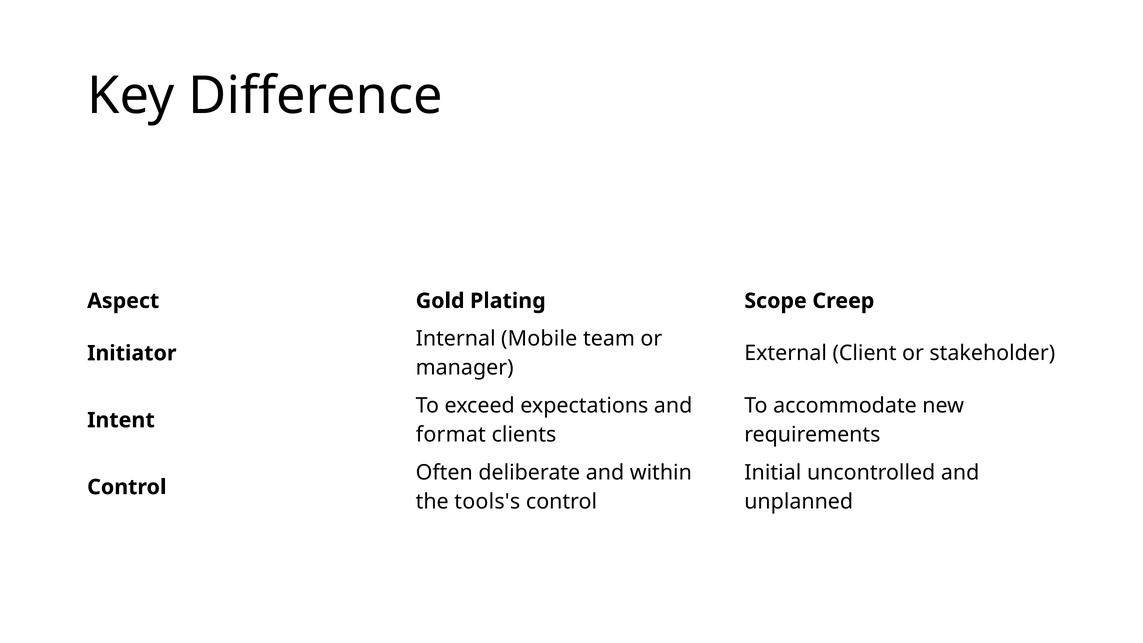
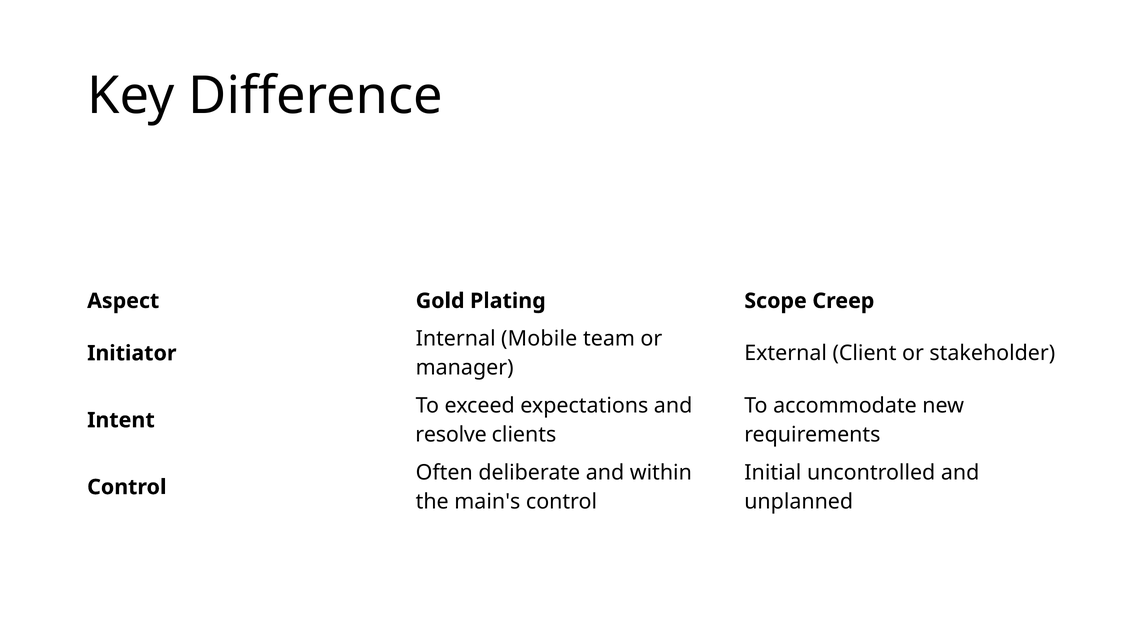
format: format -> resolve (451, 435)
tools's: tools's -> main's (487, 502)
